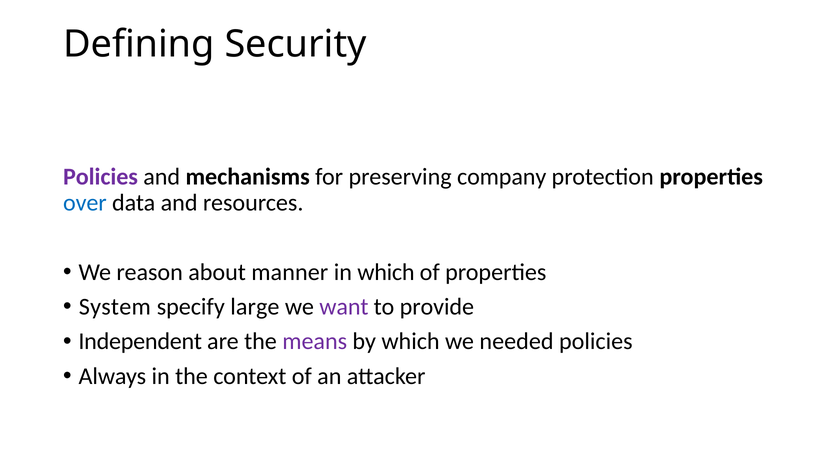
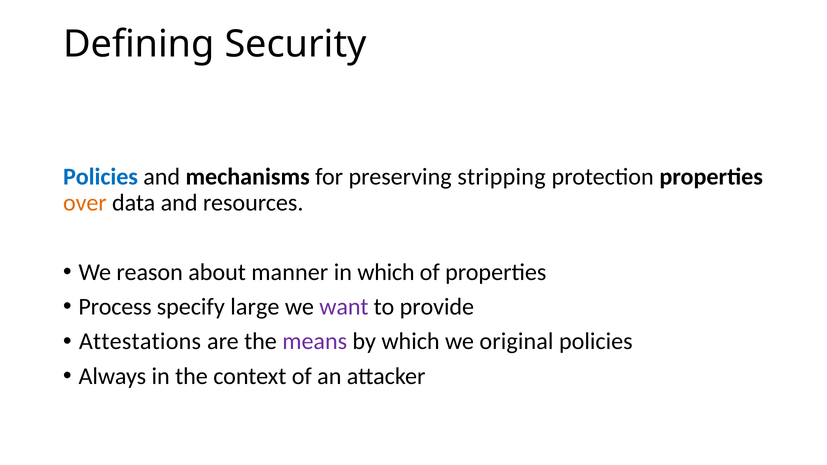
Policies colour: purple -> blue (100, 177)
company: company -> stripping (502, 177)
over colour: blue -> orange (85, 203)
System: System -> Process (115, 307)
Independent: Independent -> Attestations (140, 342)
needed: needed -> original (516, 342)
